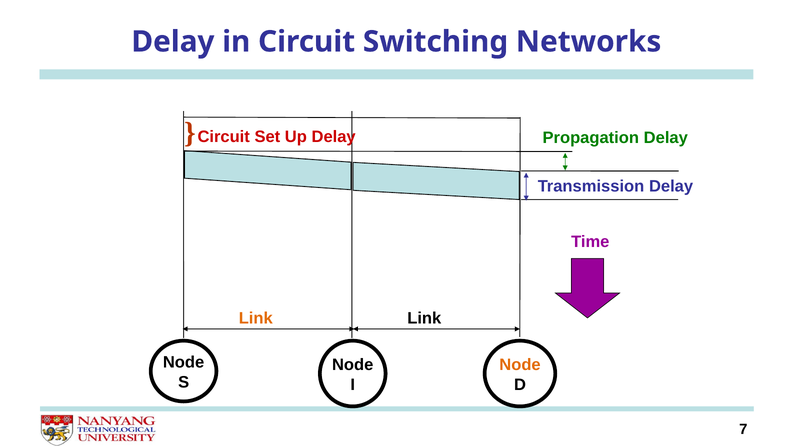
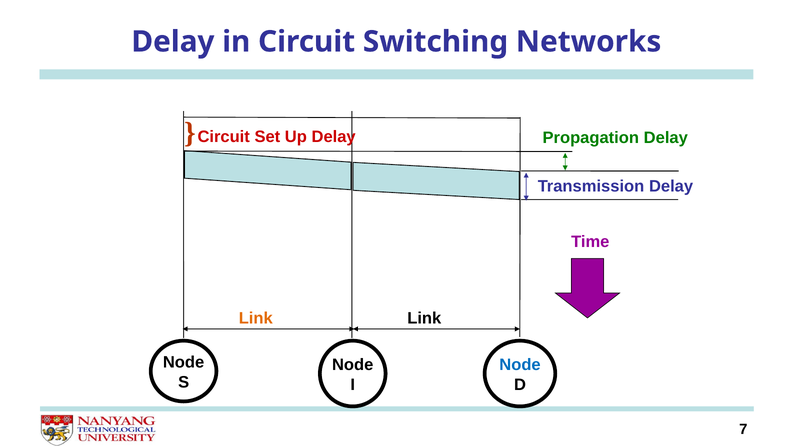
Node colour: orange -> blue (520, 365)
